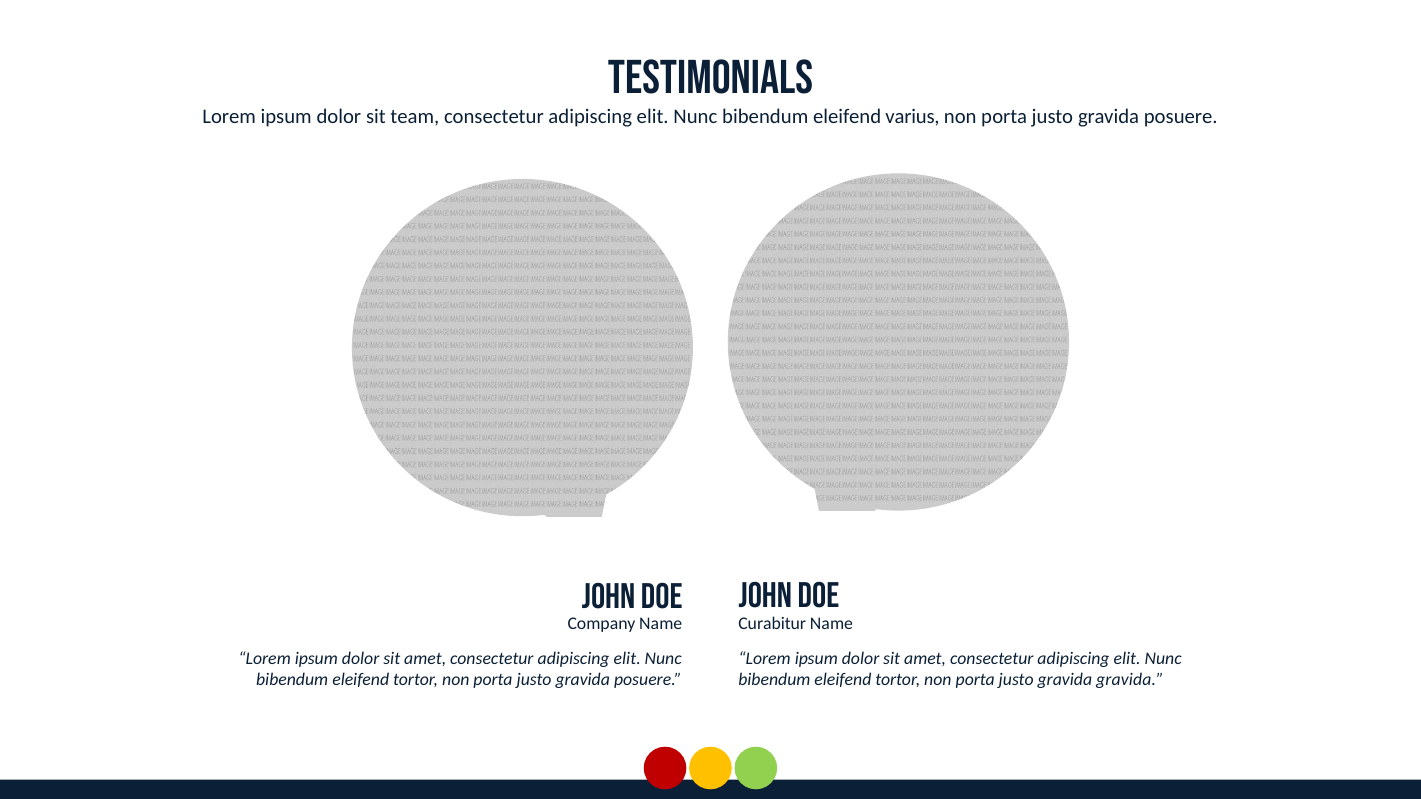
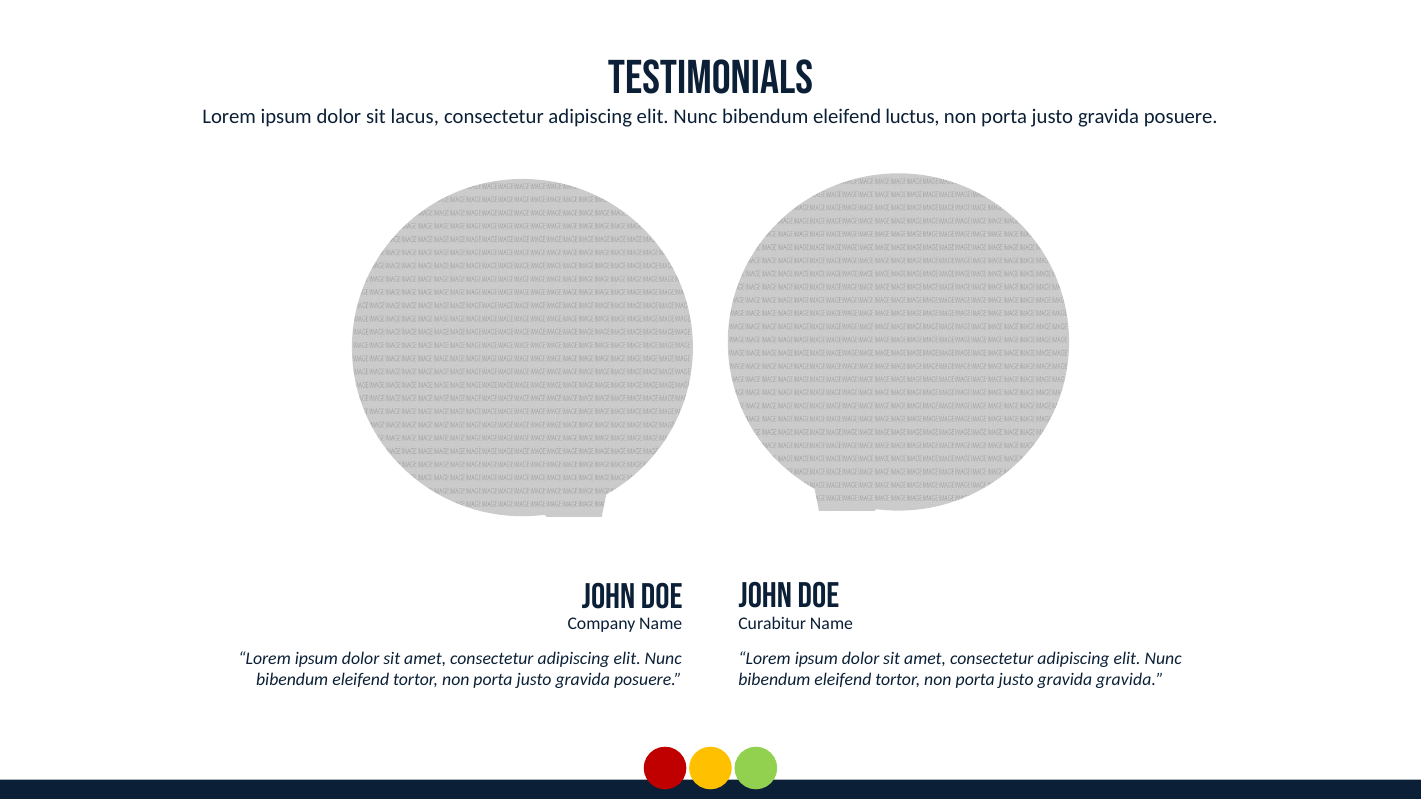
team: team -> lacus (415, 117)
varius: varius -> luctus (913, 117)
